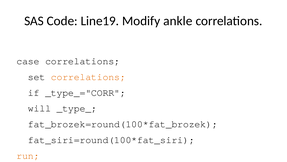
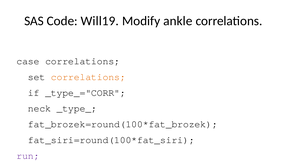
Line19: Line19 -> Will19 (100, 21)
will: will -> neck (39, 108)
run colour: orange -> purple (28, 155)
